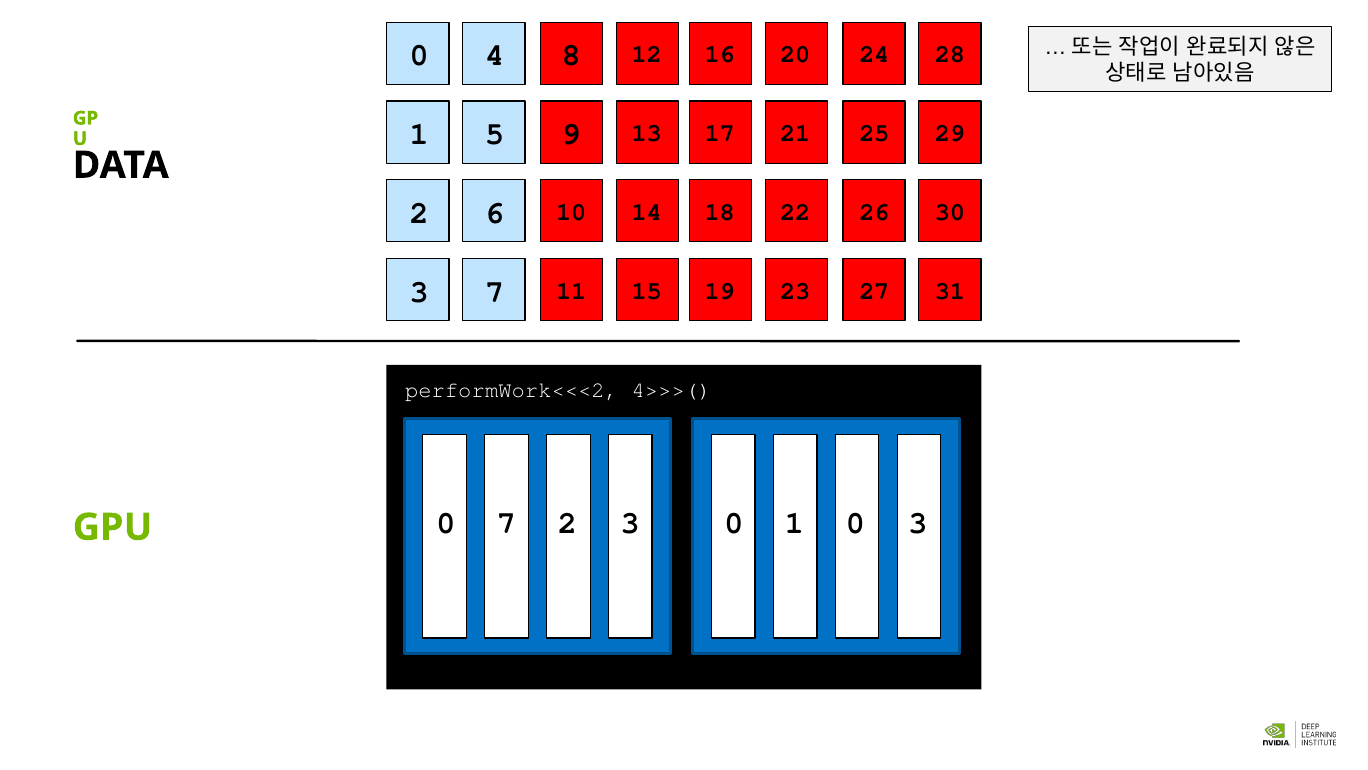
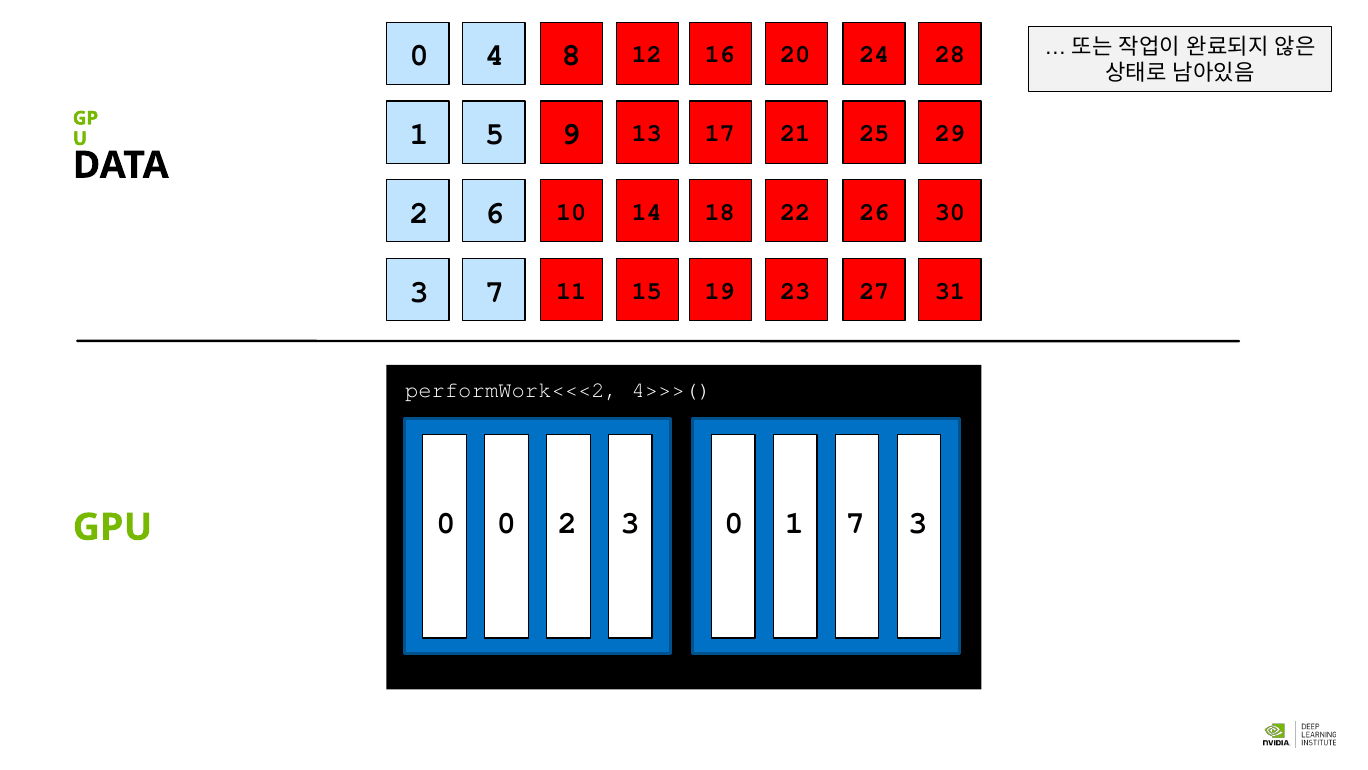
0 7: 7 -> 0 (506, 523)
1 0: 0 -> 7 (855, 522)
